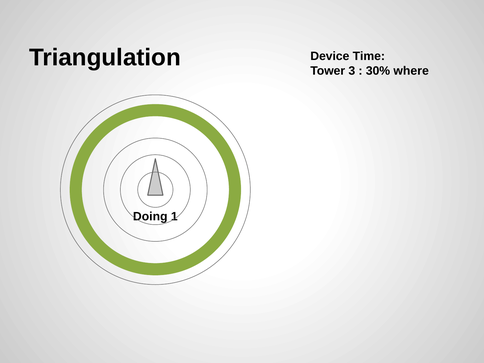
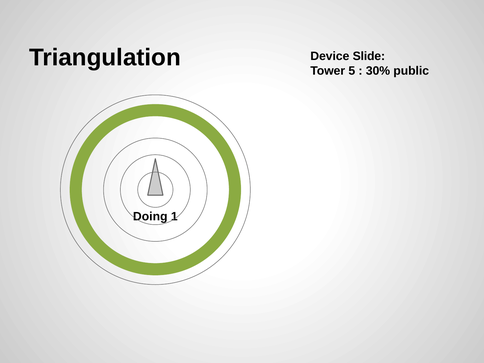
Time: Time -> Slide (369, 56)
3: 3 -> 5 (352, 71)
where: where -> public (411, 71)
